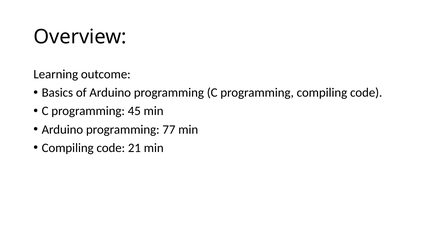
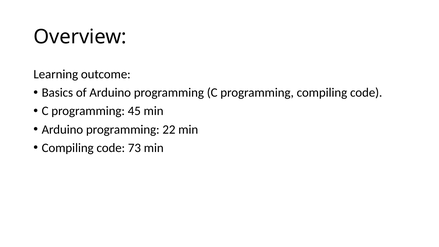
77: 77 -> 22 (169, 129)
21: 21 -> 73 (134, 148)
